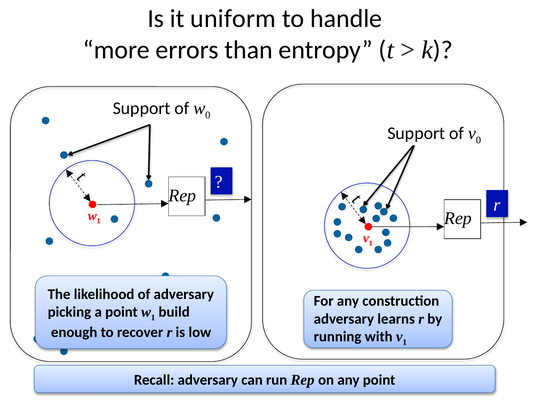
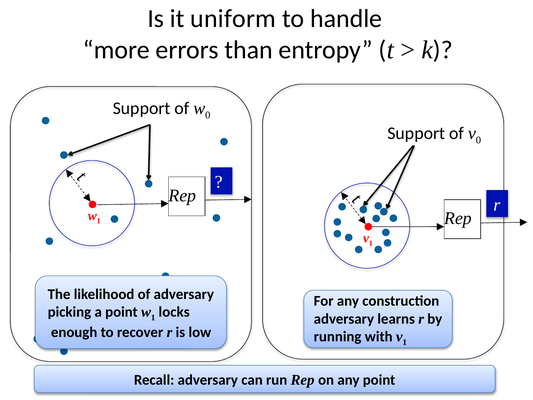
build: build -> locks (174, 312)
